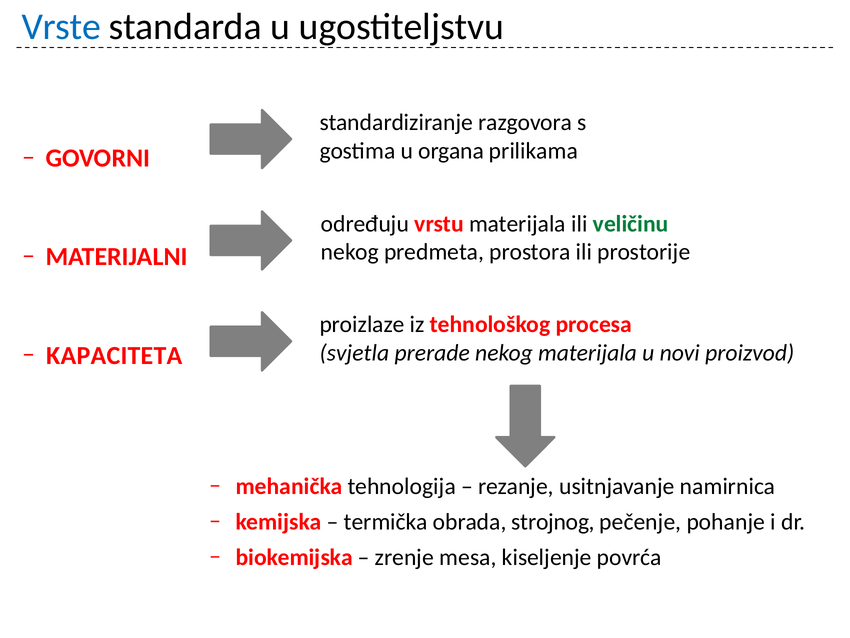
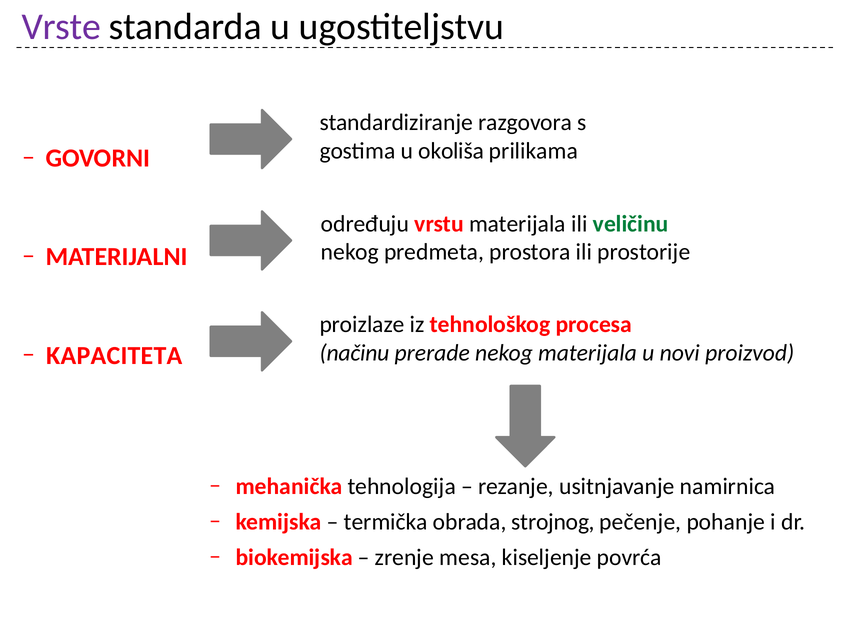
Vrste colour: blue -> purple (61, 27)
organa: organa -> okoliša (451, 151)
svjetla: svjetla -> načinu (354, 353)
